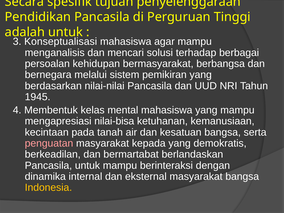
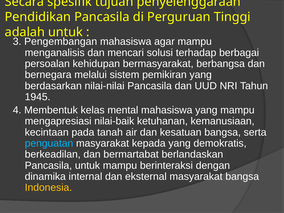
Konseptualisasi: Konseptualisasi -> Pengembangan (61, 42)
nilai-bisa: nilai-bisa -> nilai-baik (114, 121)
penguatan colour: pink -> light blue (49, 143)
